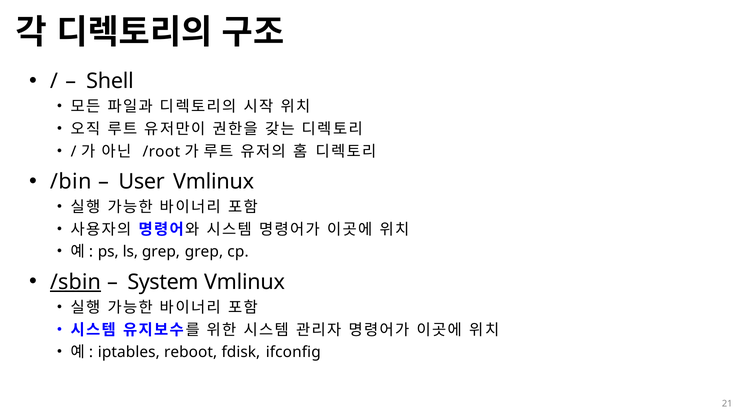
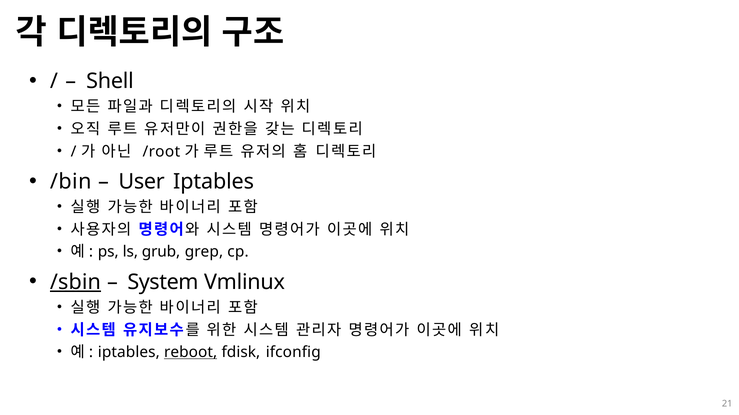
User Vmlinux: Vmlinux -> Iptables (214, 182)
ls grep: grep -> grub (161, 252)
reboot underline: none -> present (191, 353)
